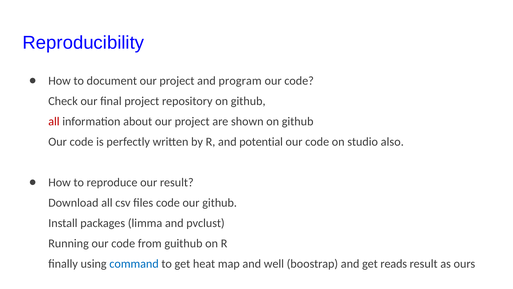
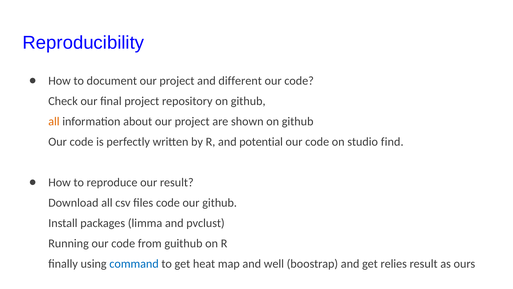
program: program -> different (240, 81)
all colour: red -> orange (54, 121)
also: also -> find (392, 142)
reads: reads -> relies (394, 263)
